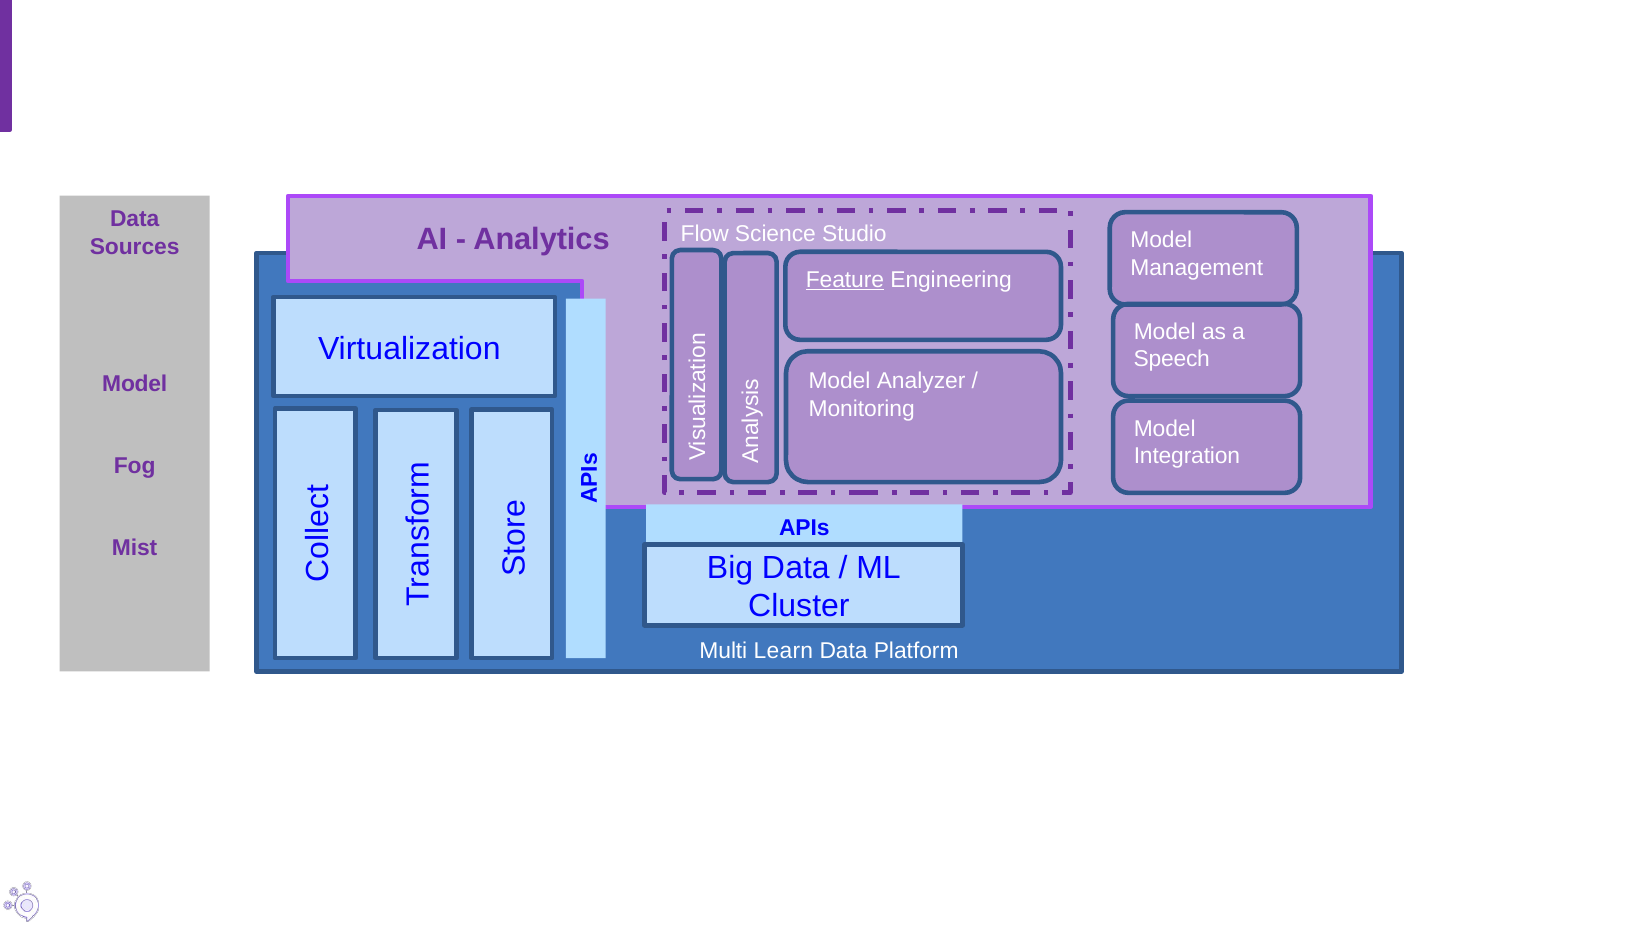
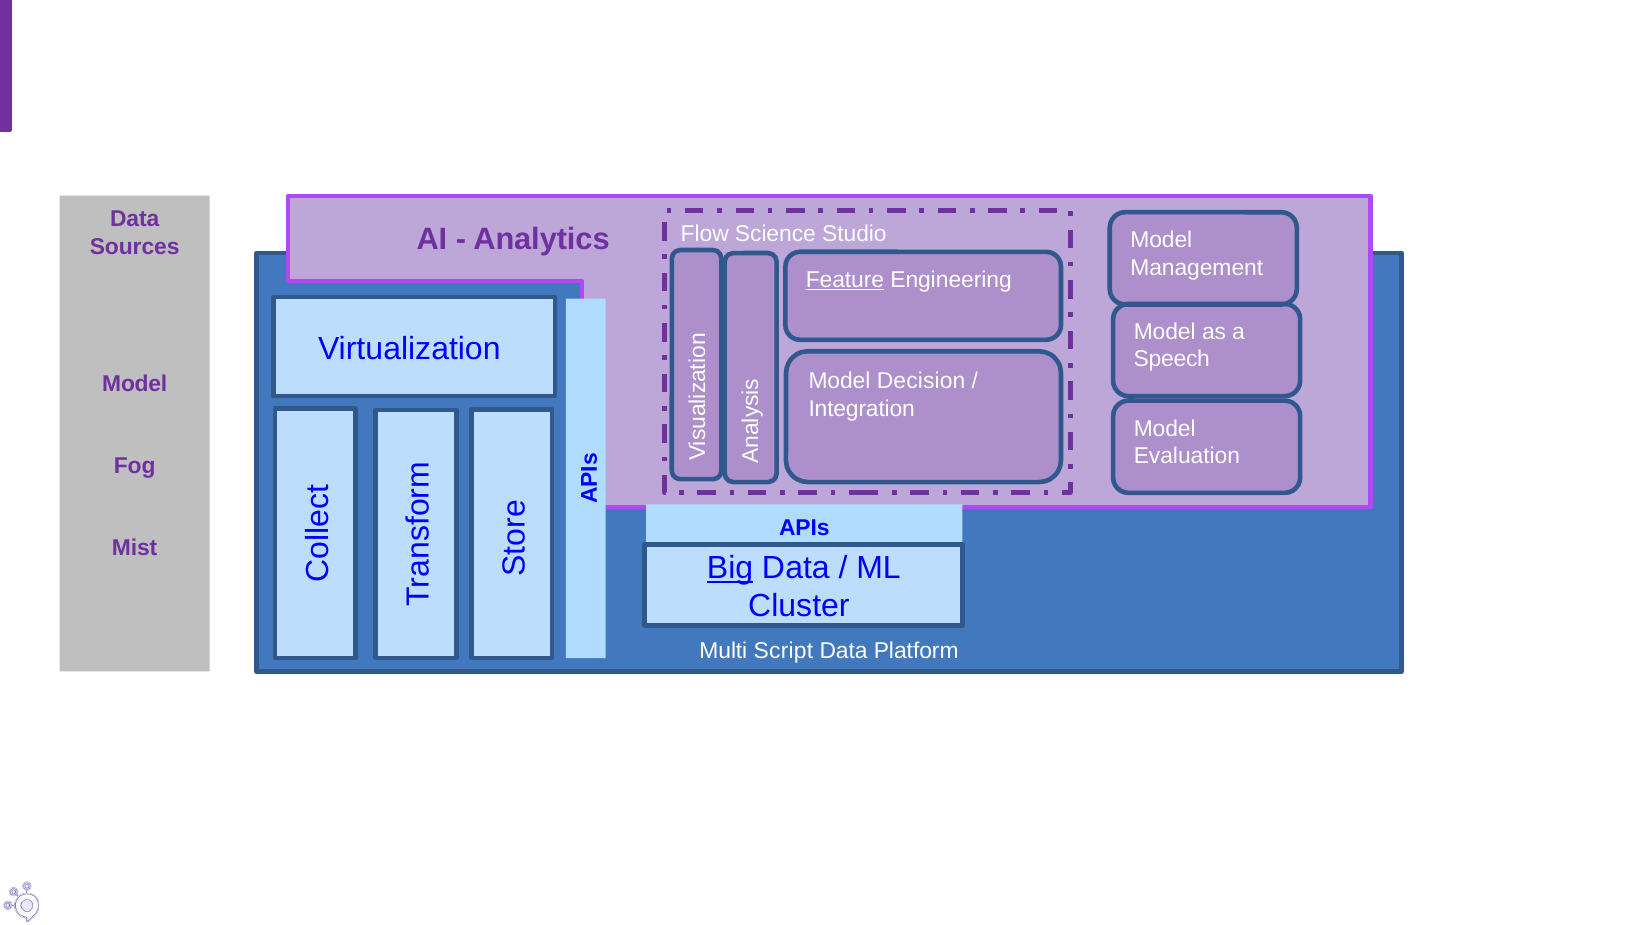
Analyzer: Analyzer -> Decision (921, 381)
Monitoring: Monitoring -> Integration (862, 408)
Integration: Integration -> Evaluation (1187, 456)
Big underline: none -> present (730, 568)
Learn: Learn -> Script (783, 651)
